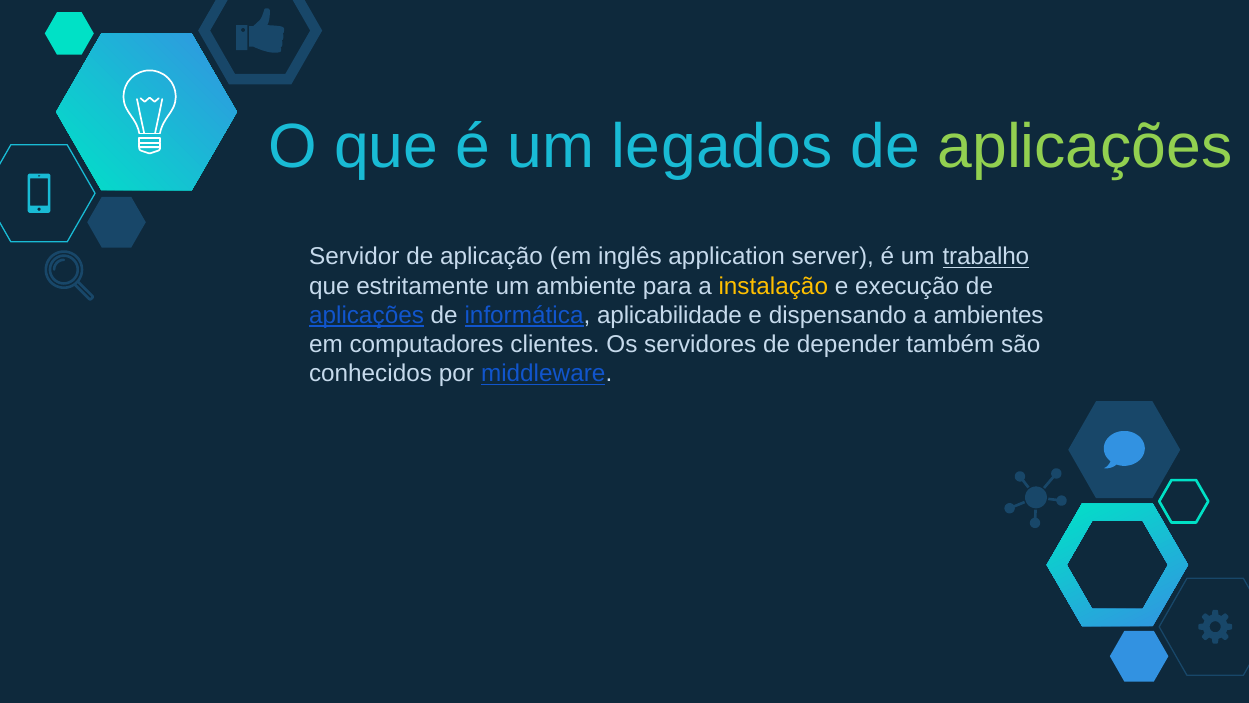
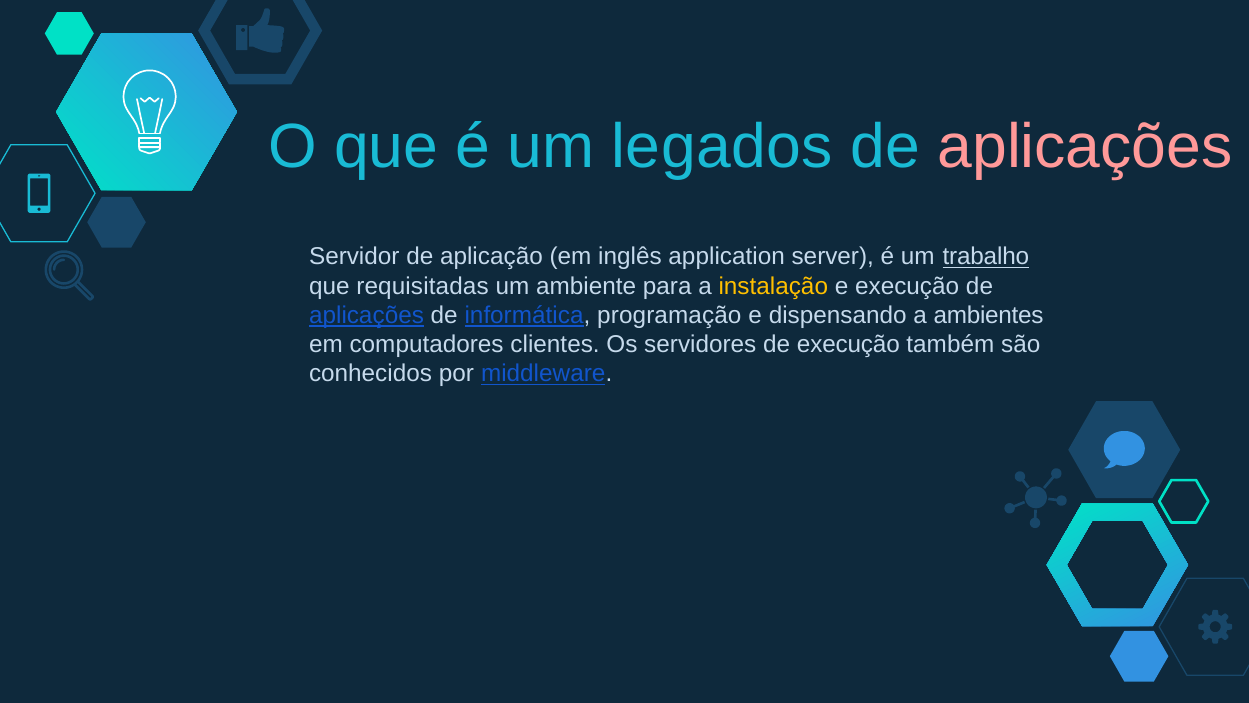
aplicações colour: light green -> pink (1085, 146)
estritamente: estritamente -> requisitadas (423, 286)
aplicabilidade: aplicabilidade -> programação (669, 315)
de depender: depender -> execução (848, 344)
